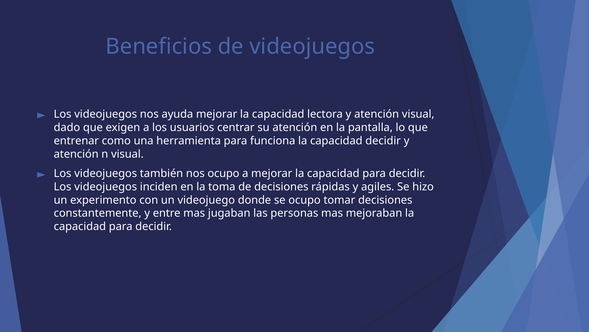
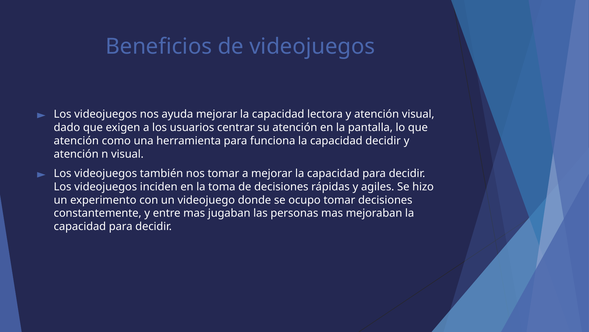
entrenar: entrenar -> atención (76, 140)
nos ocupo: ocupo -> tomar (223, 173)
